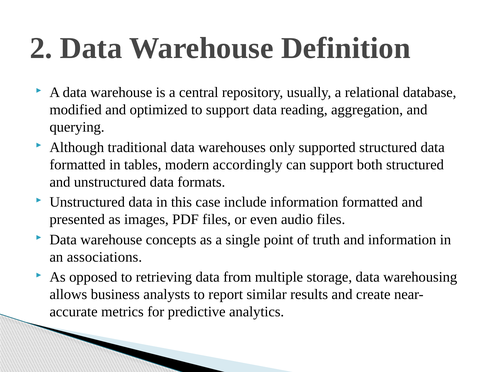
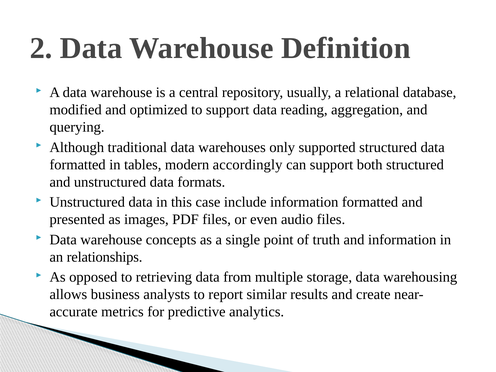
associations: associations -> relationships (105, 257)
